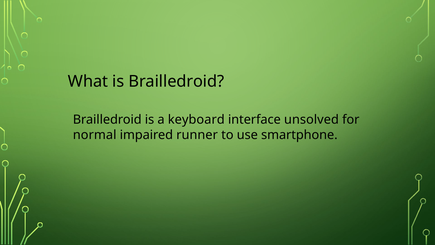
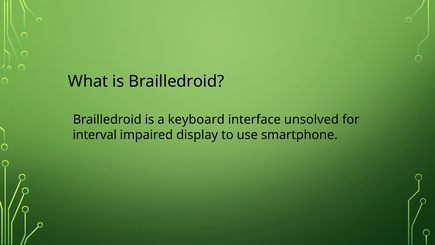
normal: normal -> interval (95, 135)
runner: runner -> display (197, 135)
